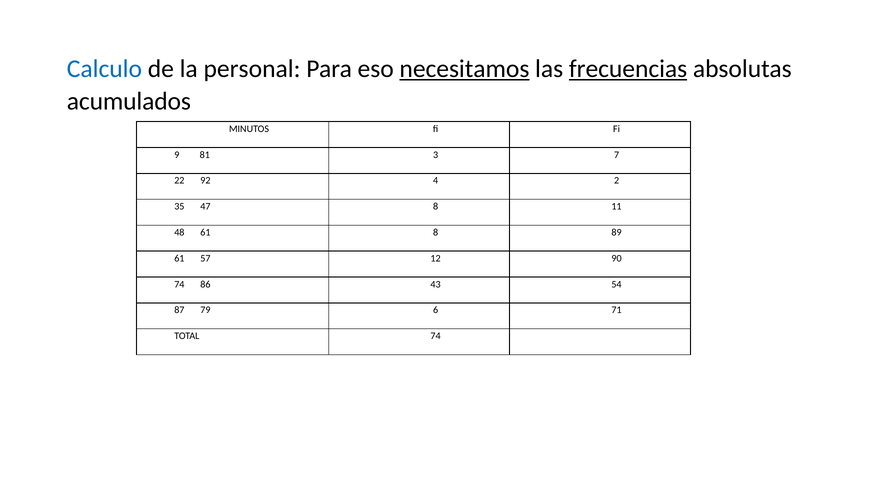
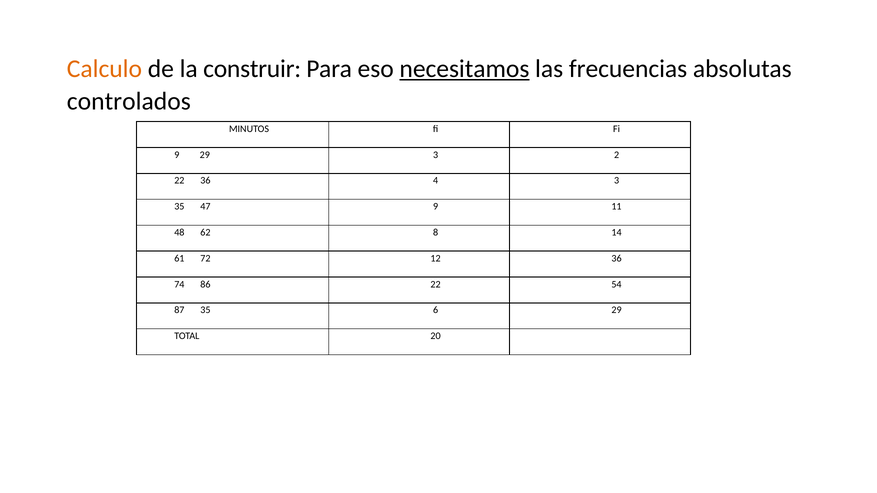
Calculo colour: blue -> orange (104, 69)
personal: personal -> construir (252, 69)
frecuencias underline: present -> none (628, 69)
acumulados: acumulados -> controlados (129, 101)
9 81: 81 -> 29 (205, 155)
7: 7 -> 2 (617, 155)
22 92: 92 -> 36 (205, 181)
4 2: 2 -> 3 (617, 181)
47 8: 8 -> 9 (436, 207)
48 61: 61 -> 62 (205, 233)
89: 89 -> 14 (617, 233)
57: 57 -> 72 (205, 258)
12 90: 90 -> 36 (617, 258)
86 43: 43 -> 22 (436, 284)
87 79: 79 -> 35 (205, 310)
6 71: 71 -> 29 (617, 310)
TOTAL 74: 74 -> 20 (436, 336)
